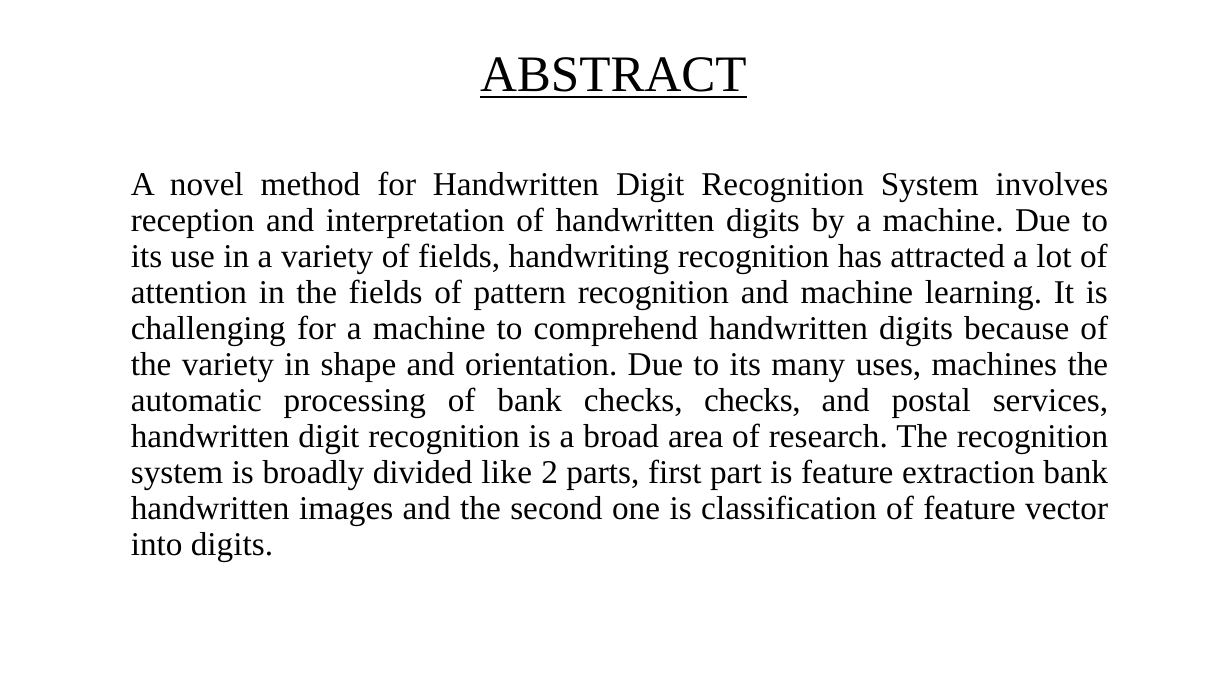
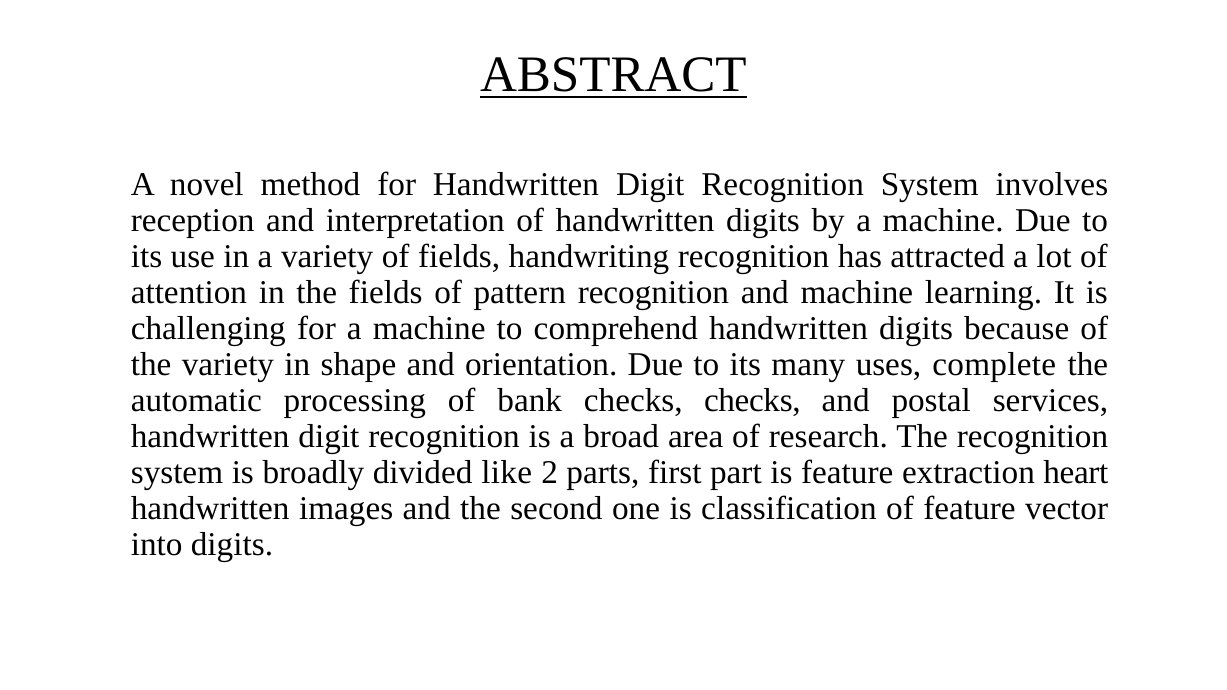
machines: machines -> complete (994, 365)
extraction bank: bank -> heart (1076, 472)
